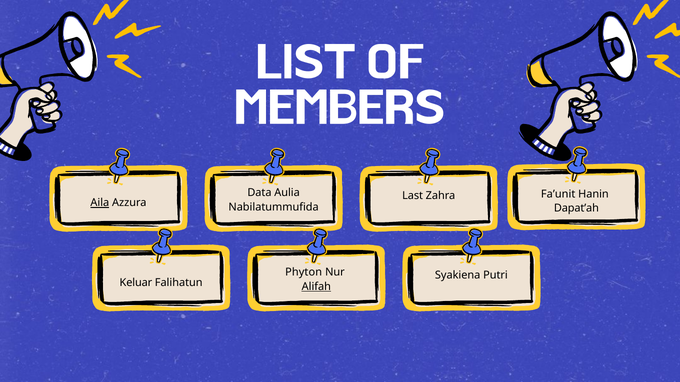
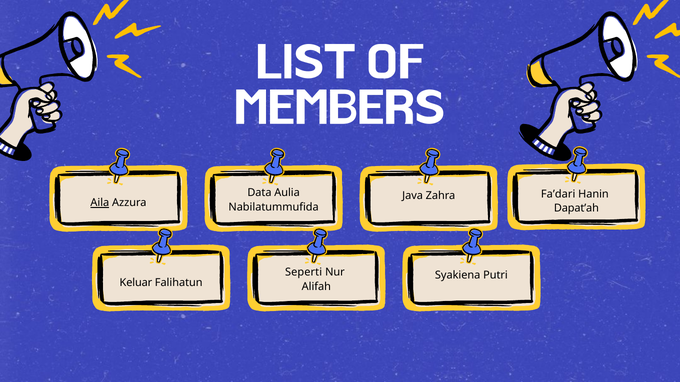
Fa’unit: Fa’unit -> Fa’dari (558, 194)
Last: Last -> Java (413, 196)
Phyton: Phyton -> Seperti (304, 273)
Alifah underline: present -> none (316, 287)
